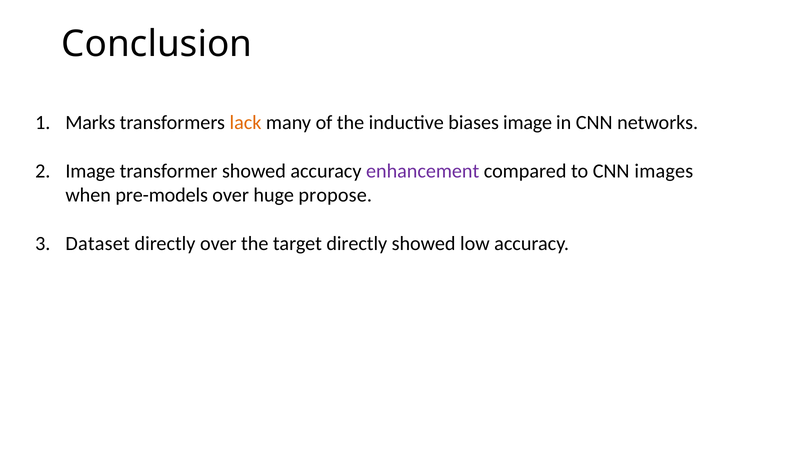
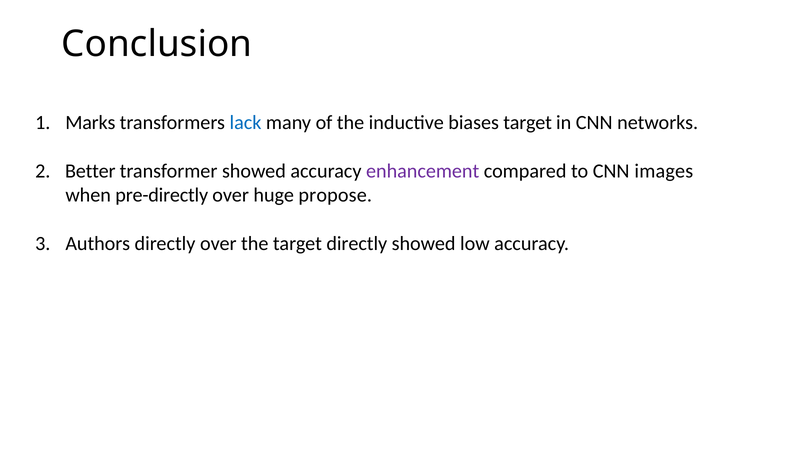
lack colour: orange -> blue (245, 123)
biases image: image -> target (528, 123)
Image: Image -> Better (90, 171)
pre-models: pre-models -> pre-directly (162, 195)
Dataset: Dataset -> Authors (98, 244)
